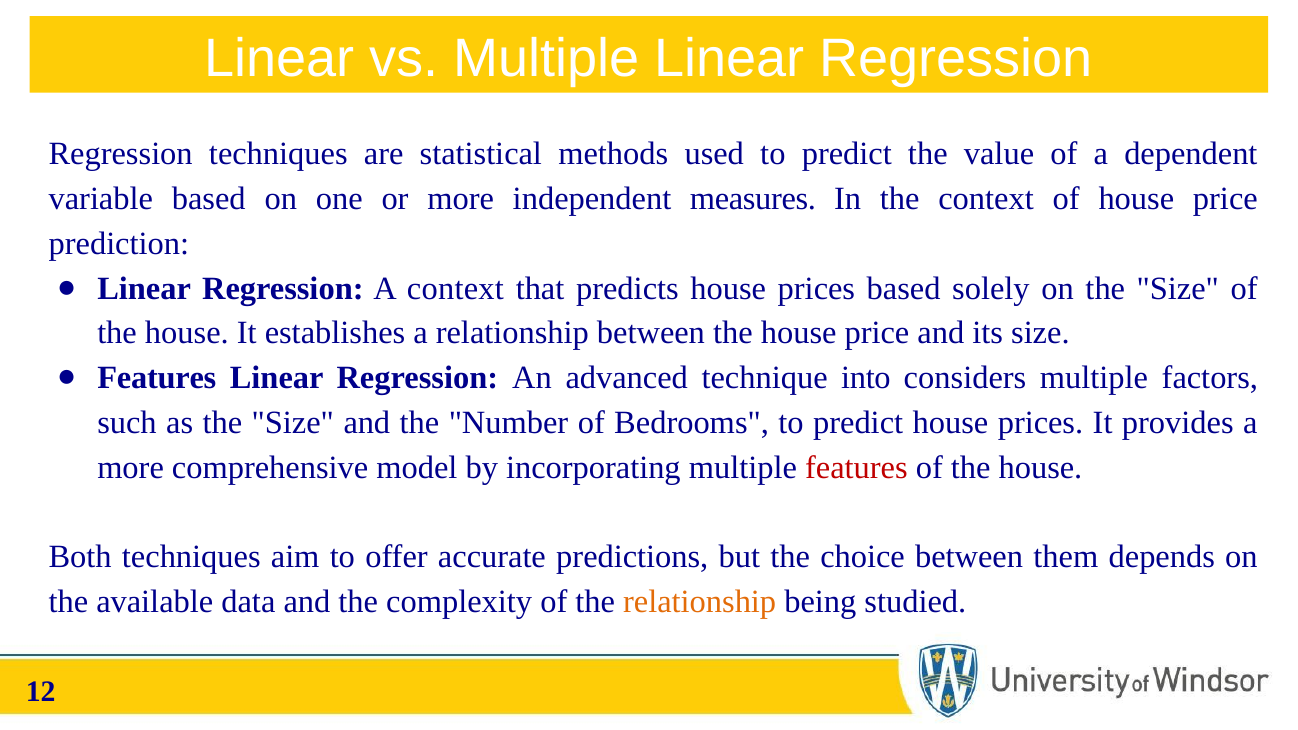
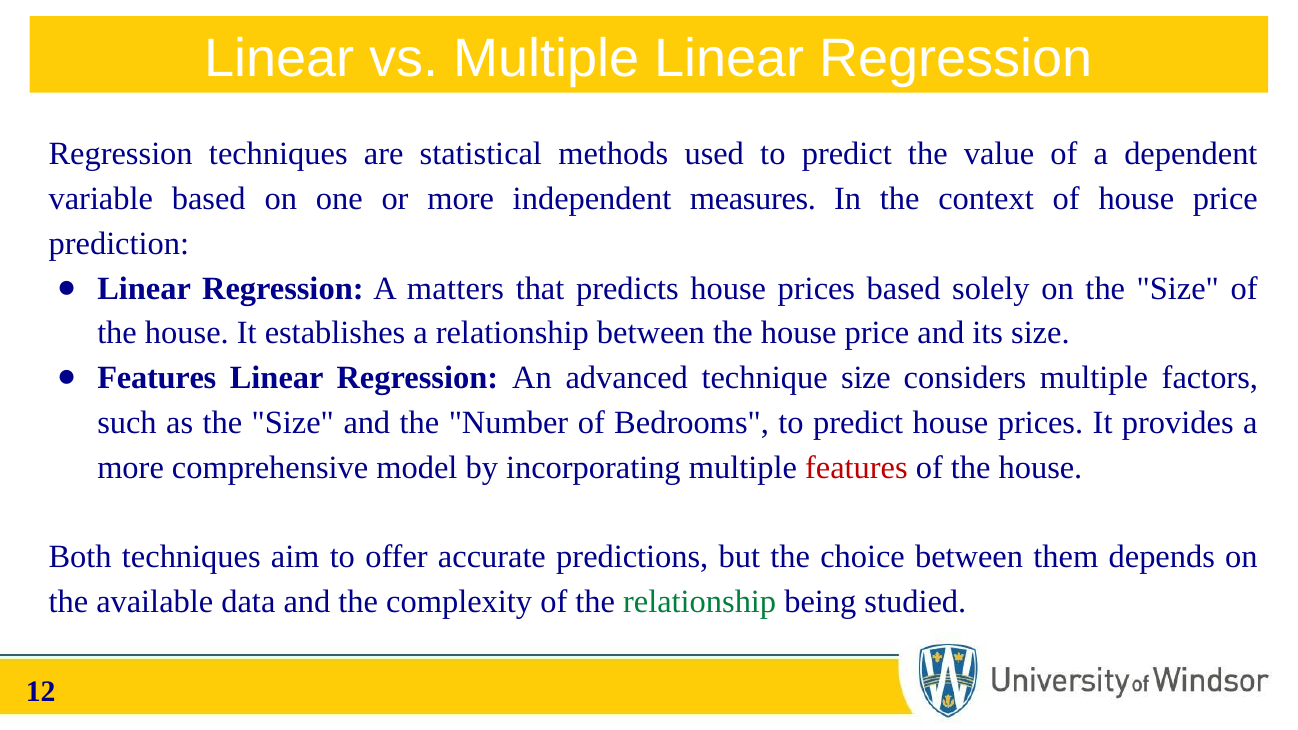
A context: context -> matters (455, 289)
technique into: into -> size (866, 378)
relationship colour: orange -> green (700, 602)
